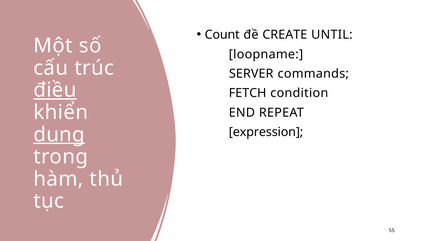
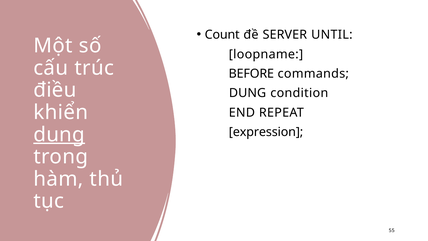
CREATE: CREATE -> SERVER (285, 35)
SERVER: SERVER -> BEFORE (251, 74)
điều underline: present -> none (55, 90)
FETCH: FETCH -> DUNG (248, 93)
